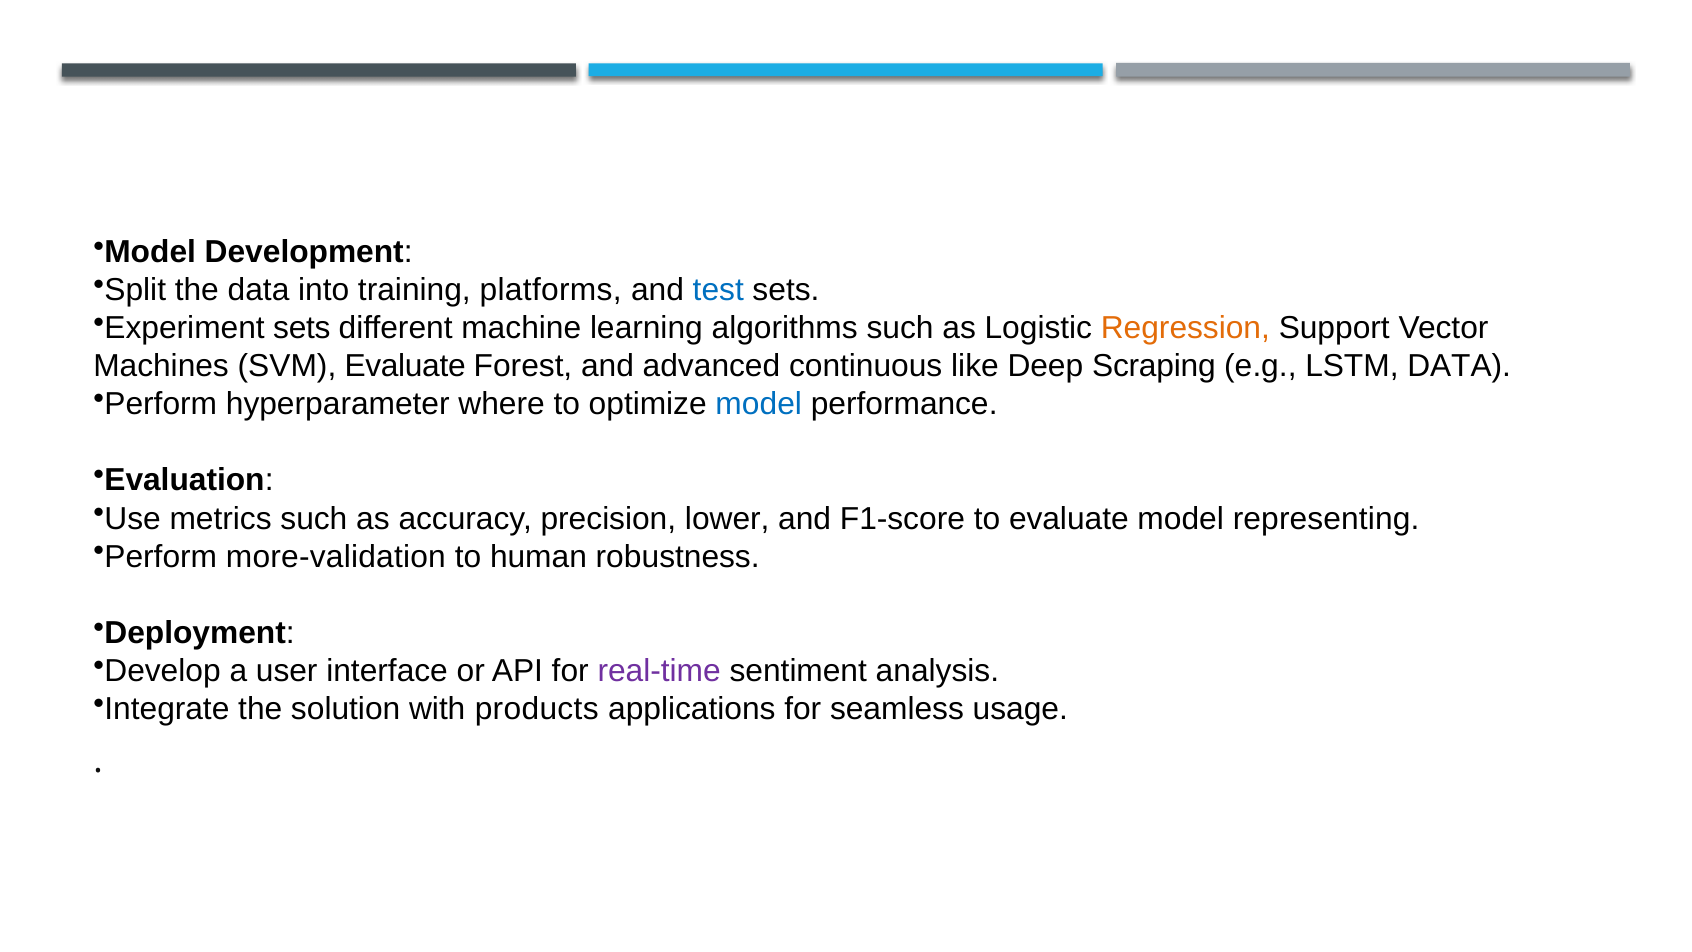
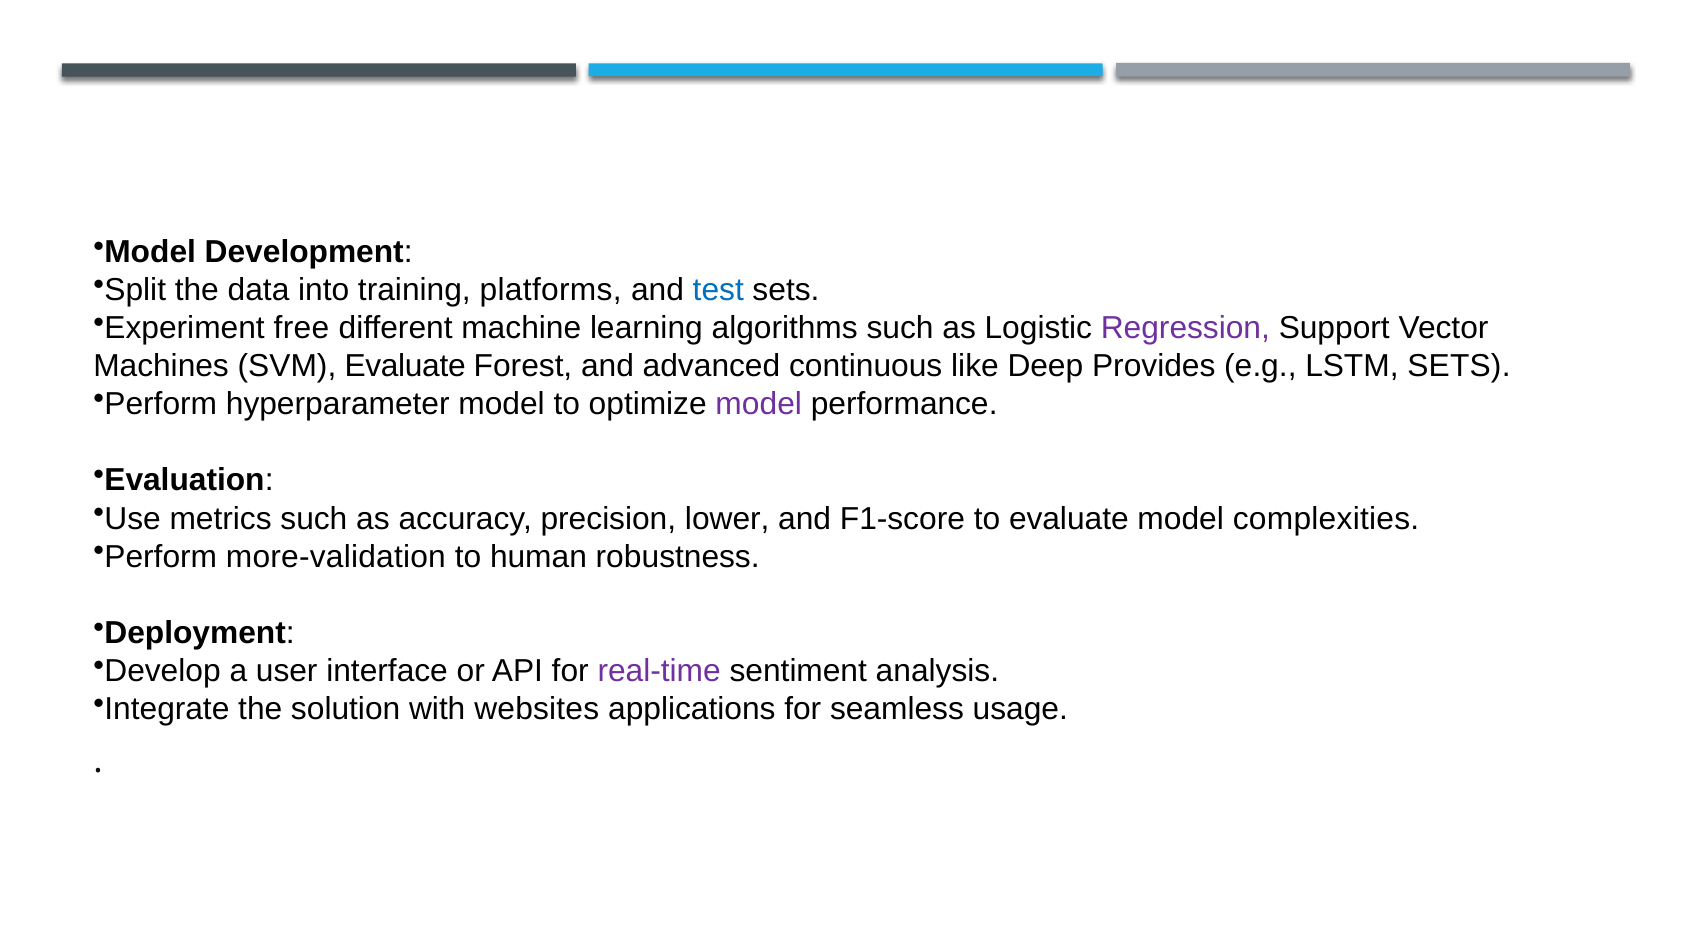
Experiment sets: sets -> free (302, 328)
Regression colour: orange -> purple (1185, 328)
Scraping: Scraping -> Provides (1154, 366)
LSTM DATA: DATA -> SETS (1459, 366)
hyperparameter where: where -> model (502, 404)
model colour: blue -> purple (759, 404)
representing: representing -> complexities (1326, 518)
products: products -> websites (537, 709)
